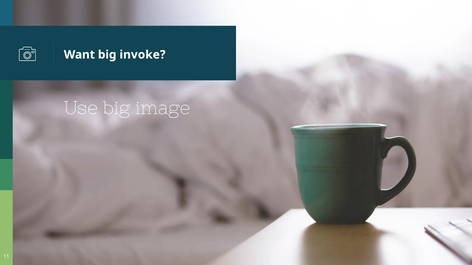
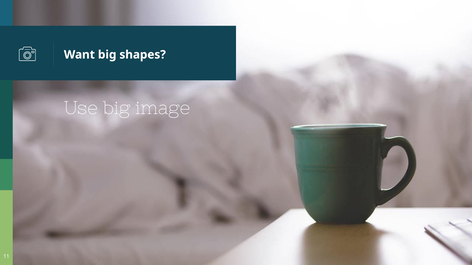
invoke: invoke -> shapes (143, 55)
